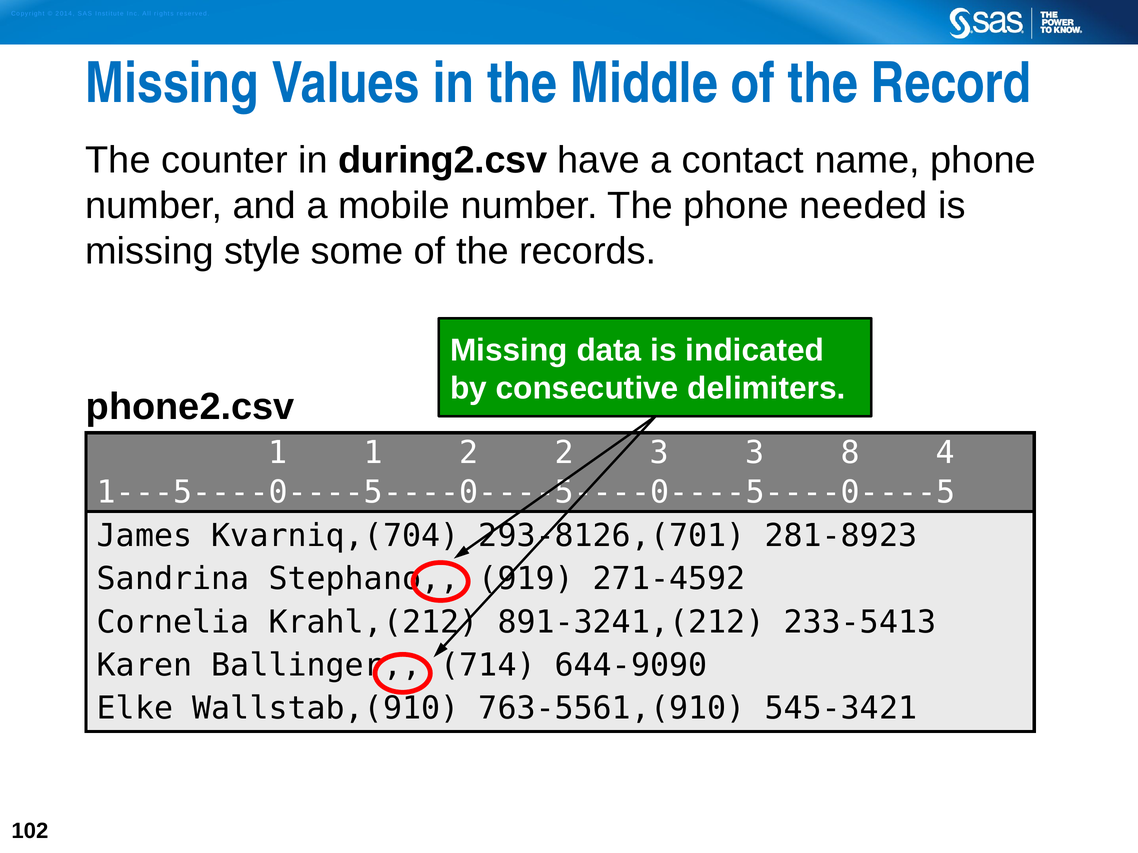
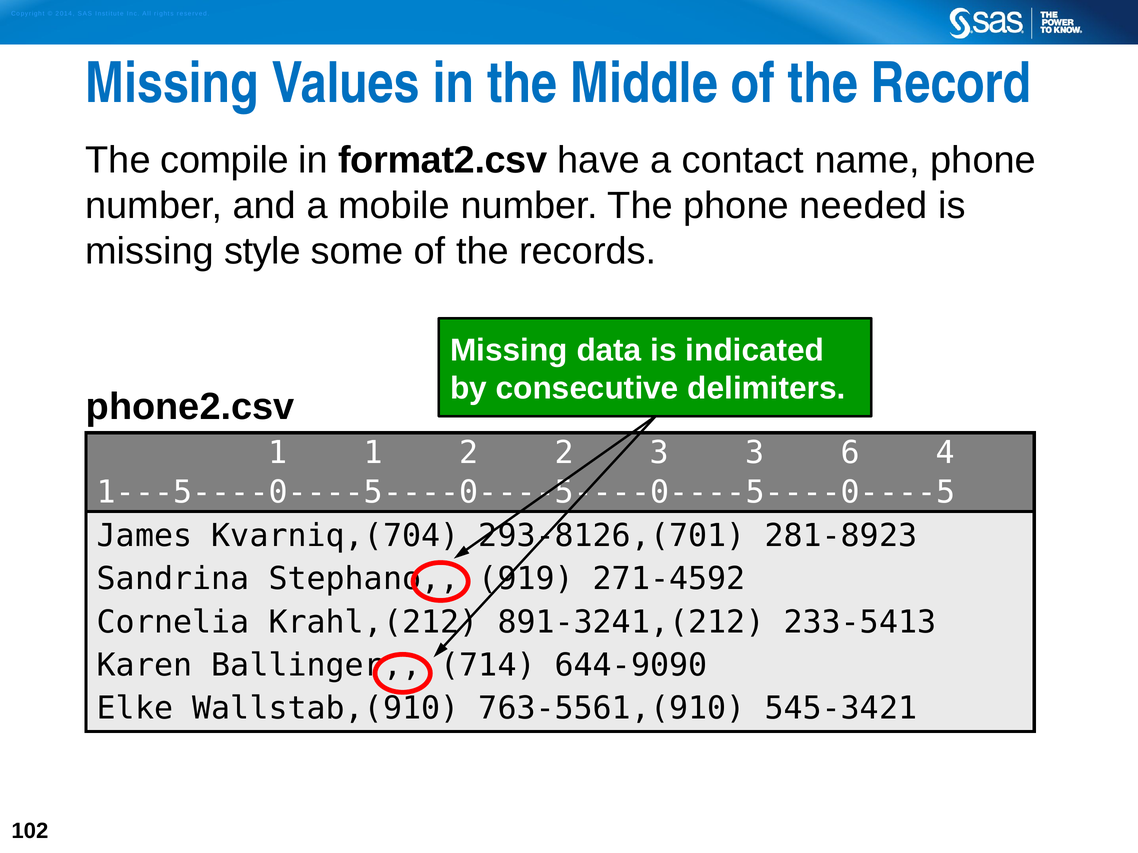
counter: counter -> compile (225, 161)
during2.csv: during2.csv -> format2.csv (443, 161)
8: 8 -> 6 (850, 453)
